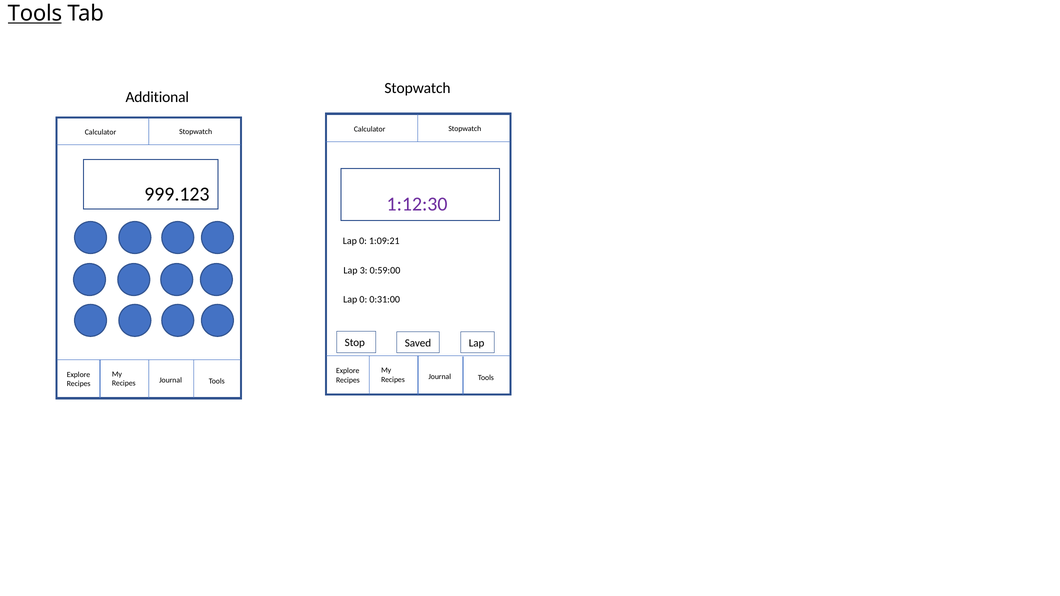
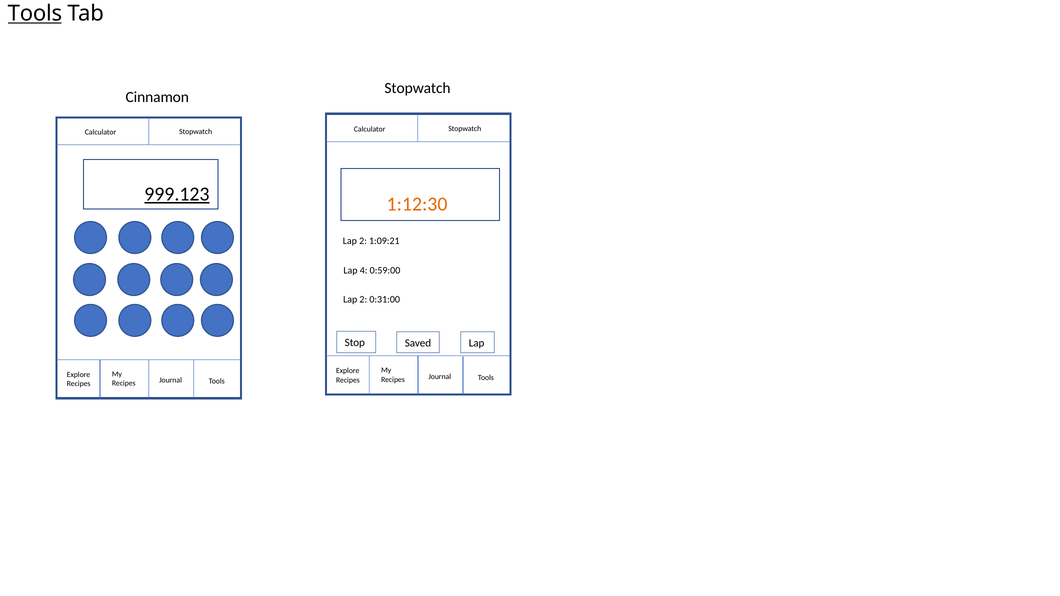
Additional: Additional -> Cinnamon (157, 97)
999.123 underline: none -> present (177, 194)
1:12:30 colour: purple -> orange (417, 204)
0: 0 -> 2 (363, 241)
3: 3 -> 4 (364, 271)
0: 0 -> 2 (363, 300)
